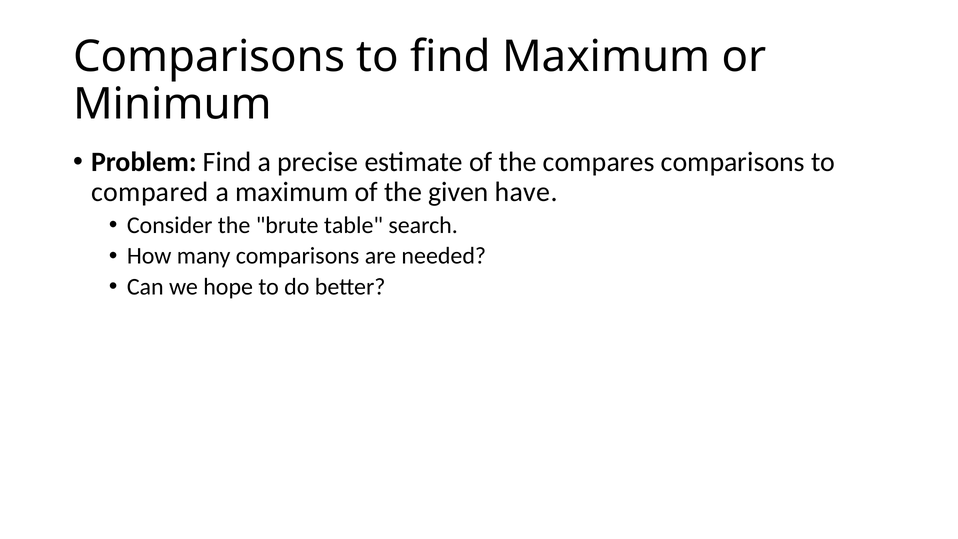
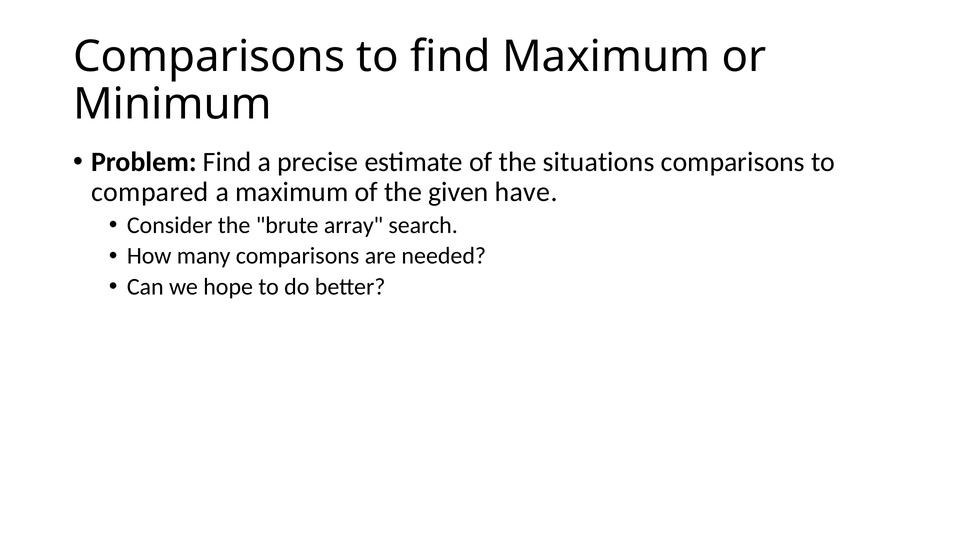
compares: compares -> situations (599, 162)
table: table -> array (354, 225)
